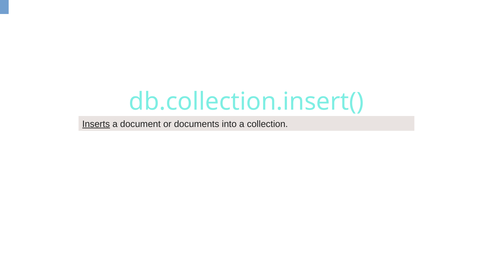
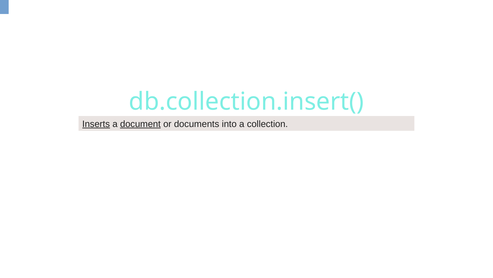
document underline: none -> present (140, 124)
